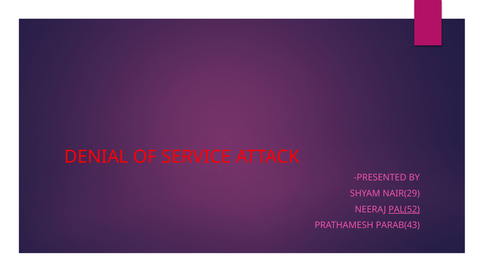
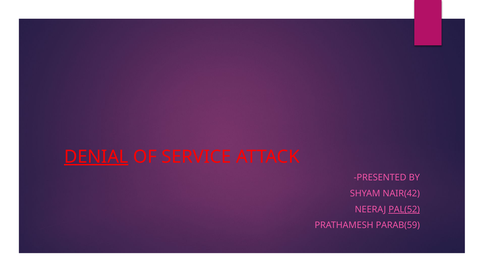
DENIAL underline: none -> present (96, 157)
NAIR(29: NAIR(29 -> NAIR(42 (401, 194)
PARAB(43: PARAB(43 -> PARAB(59 (398, 226)
